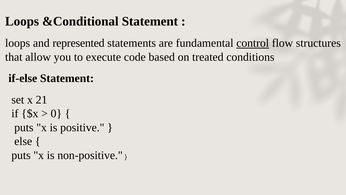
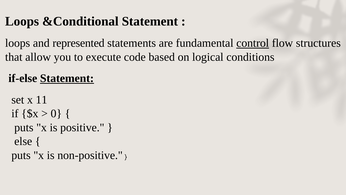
treated: treated -> logical (208, 57)
Statement underline: none -> present (67, 78)
21: 21 -> 11 (41, 100)
